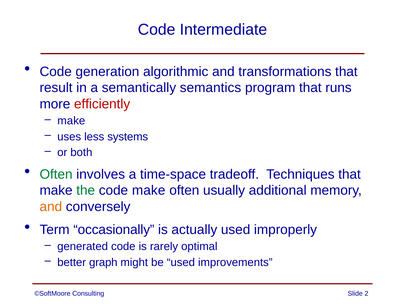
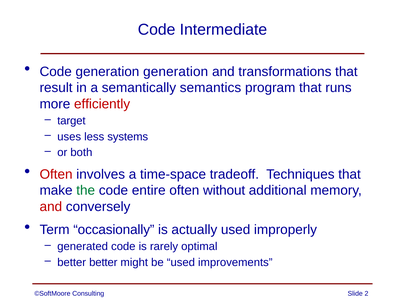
generation algorithmic: algorithmic -> generation (176, 71)
make: make -> target (71, 121)
Often colour: green -> red (56, 174)
code make: make -> entire (149, 190)
usually: usually -> without (224, 190)
and colour: orange -> red (51, 206)
better graph: graph -> better (103, 262)
